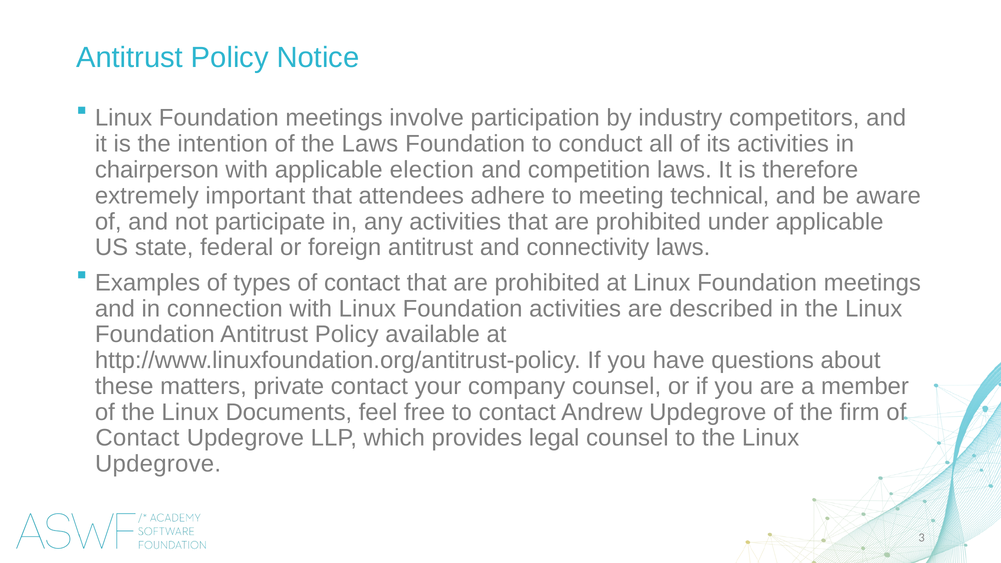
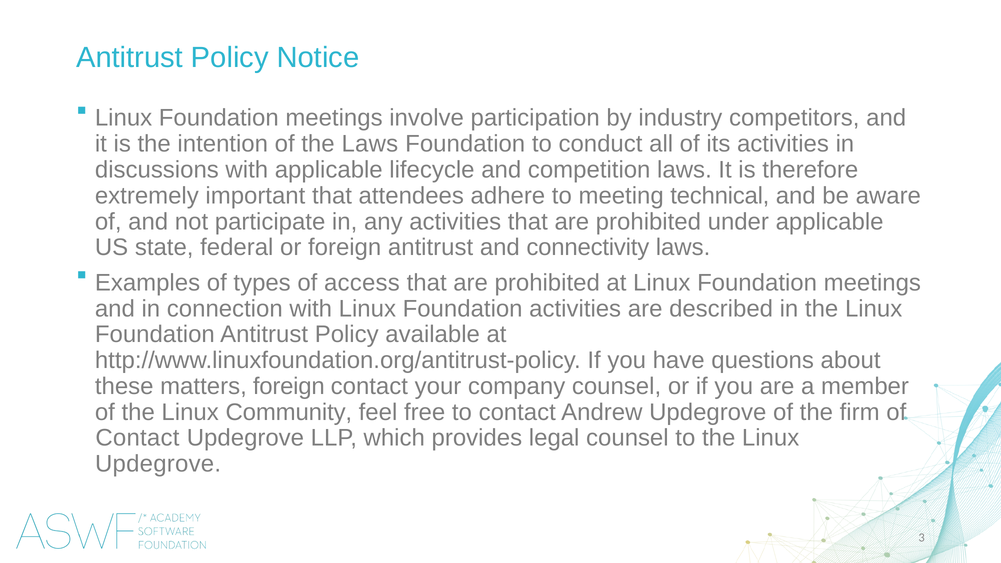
chairperson: chairperson -> discussions (157, 170)
election: election -> lifecycle (432, 170)
types of contact: contact -> access (362, 283)
matters private: private -> foreign (289, 386)
Documents: Documents -> Community (289, 412)
